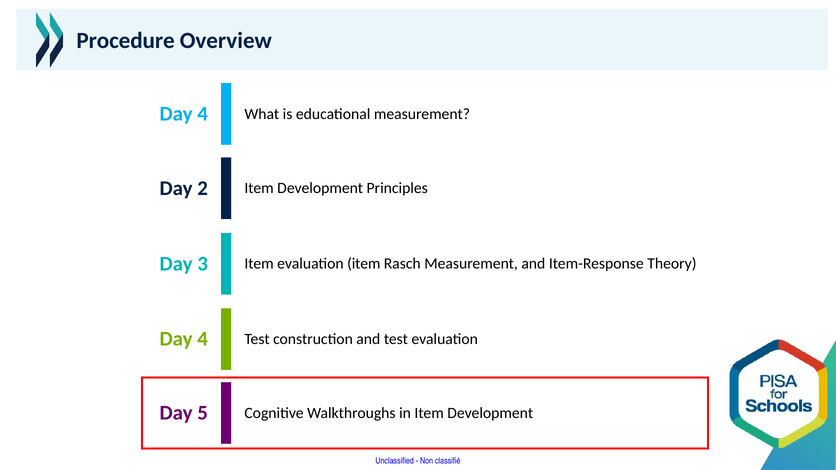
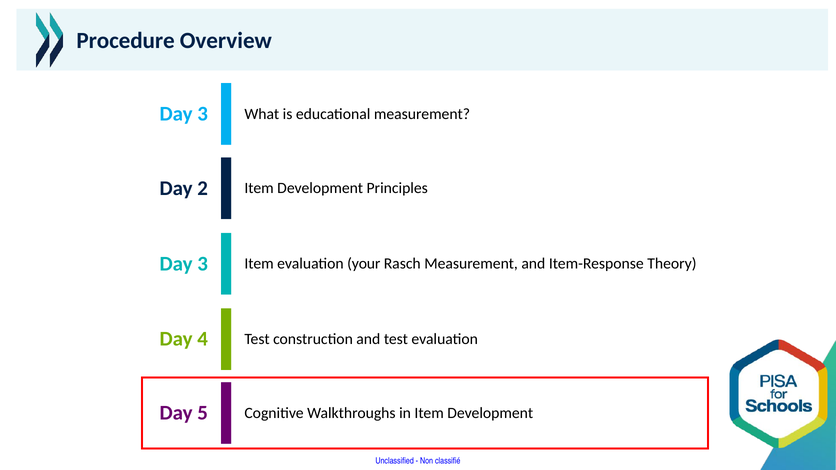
4: 4 -> 3 (203, 114)
evaluation item: item -> your (364, 264)
